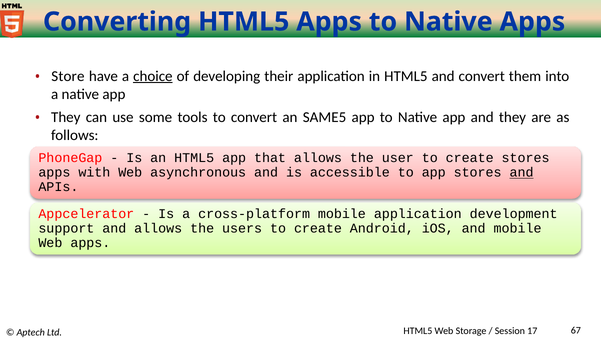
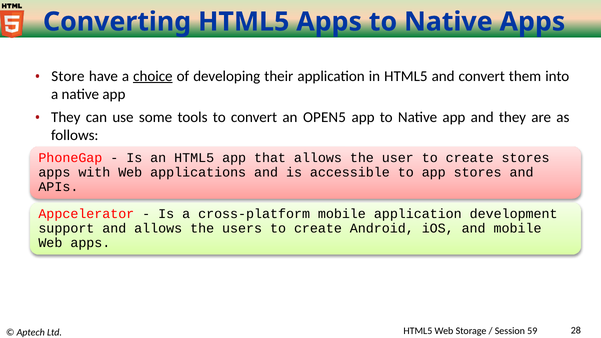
SAME5: SAME5 -> OPEN5 (324, 117)
asynchronous: asynchronous -> applications (198, 173)
and underline: present -> none (522, 173)
17: 17 -> 59 (532, 331)
67: 67 -> 28 (576, 331)
